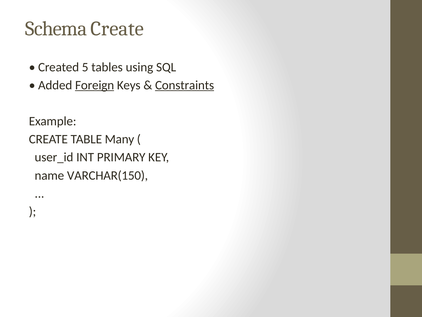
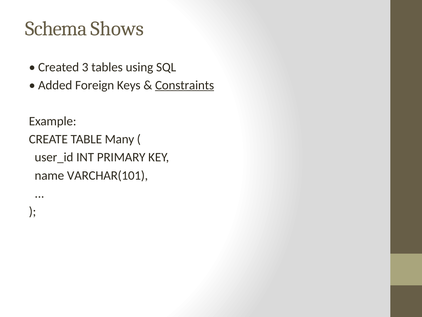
Schema Create: Create -> Shows (117, 29)
5: 5 -> 3 (85, 67)
Foreign underline: present -> none (95, 85)
VARCHAR(150: VARCHAR(150 -> VARCHAR(101 (108, 175)
